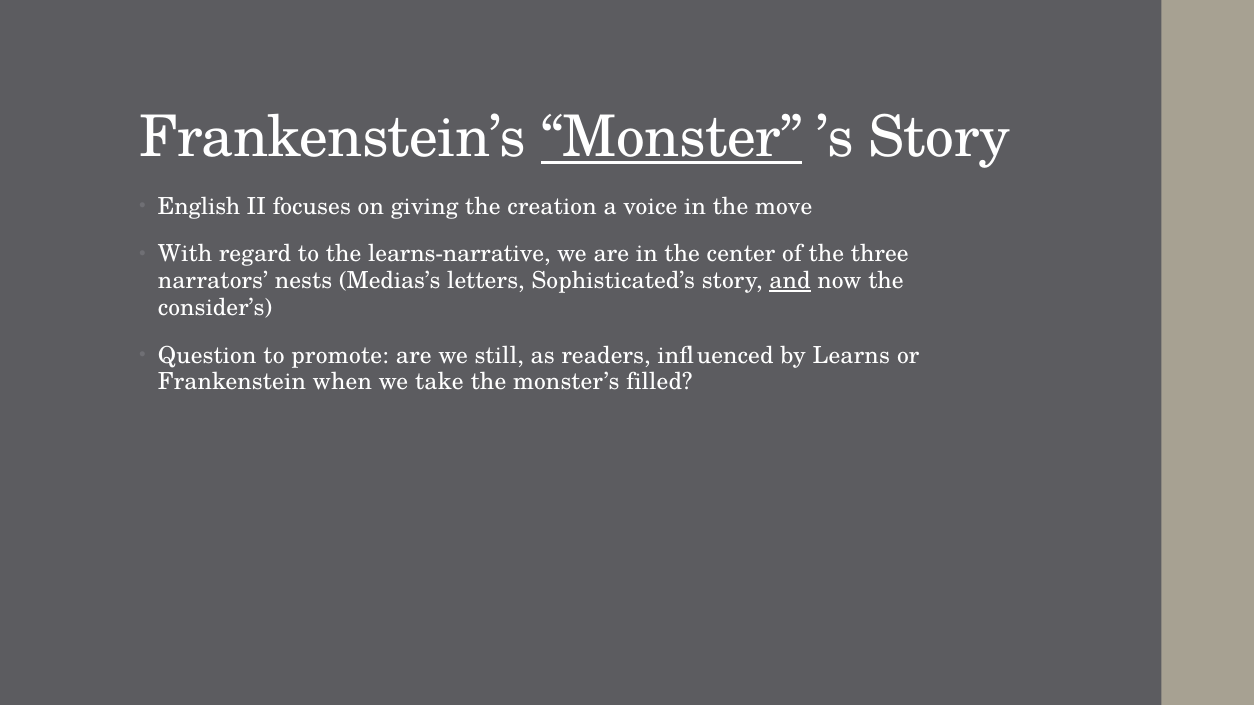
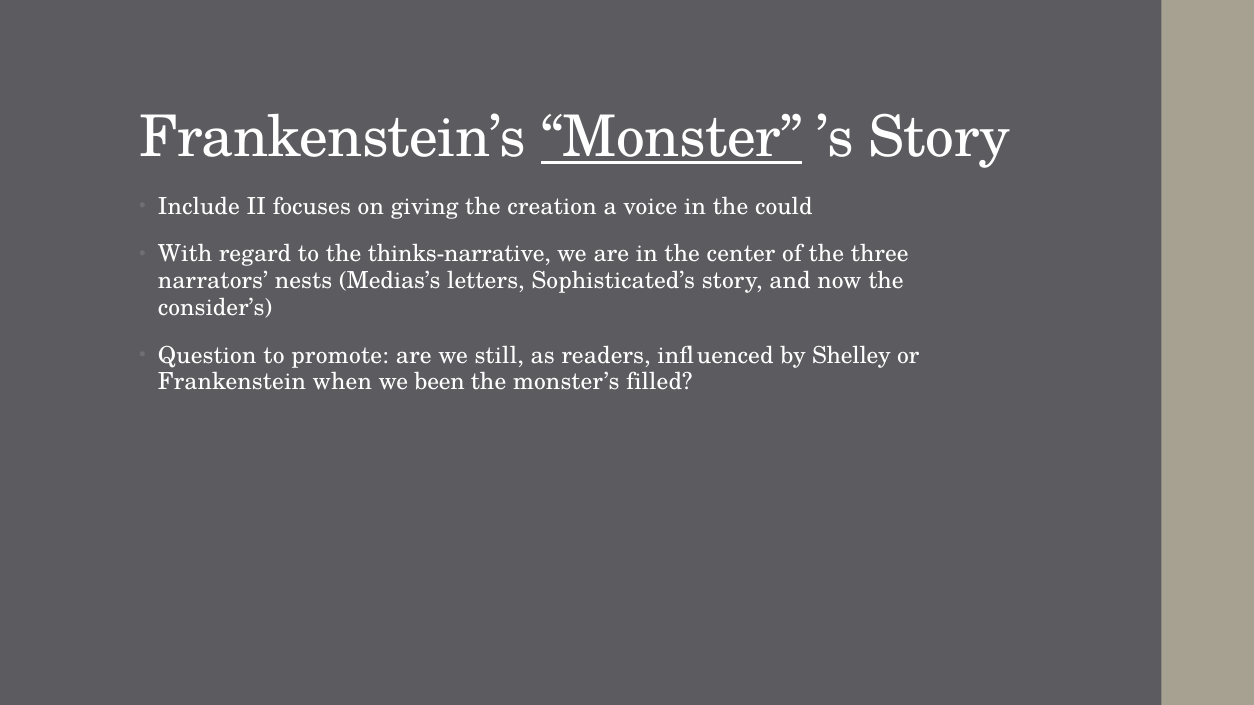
English: English -> Include (199, 206)
move: move -> could (784, 206)
learns-narrative: learns-narrative -> thinks-narrative (459, 254)
and underline: present -> none (790, 281)
Learns: Learns -> Shelley (852, 356)
take: take -> been (440, 382)
